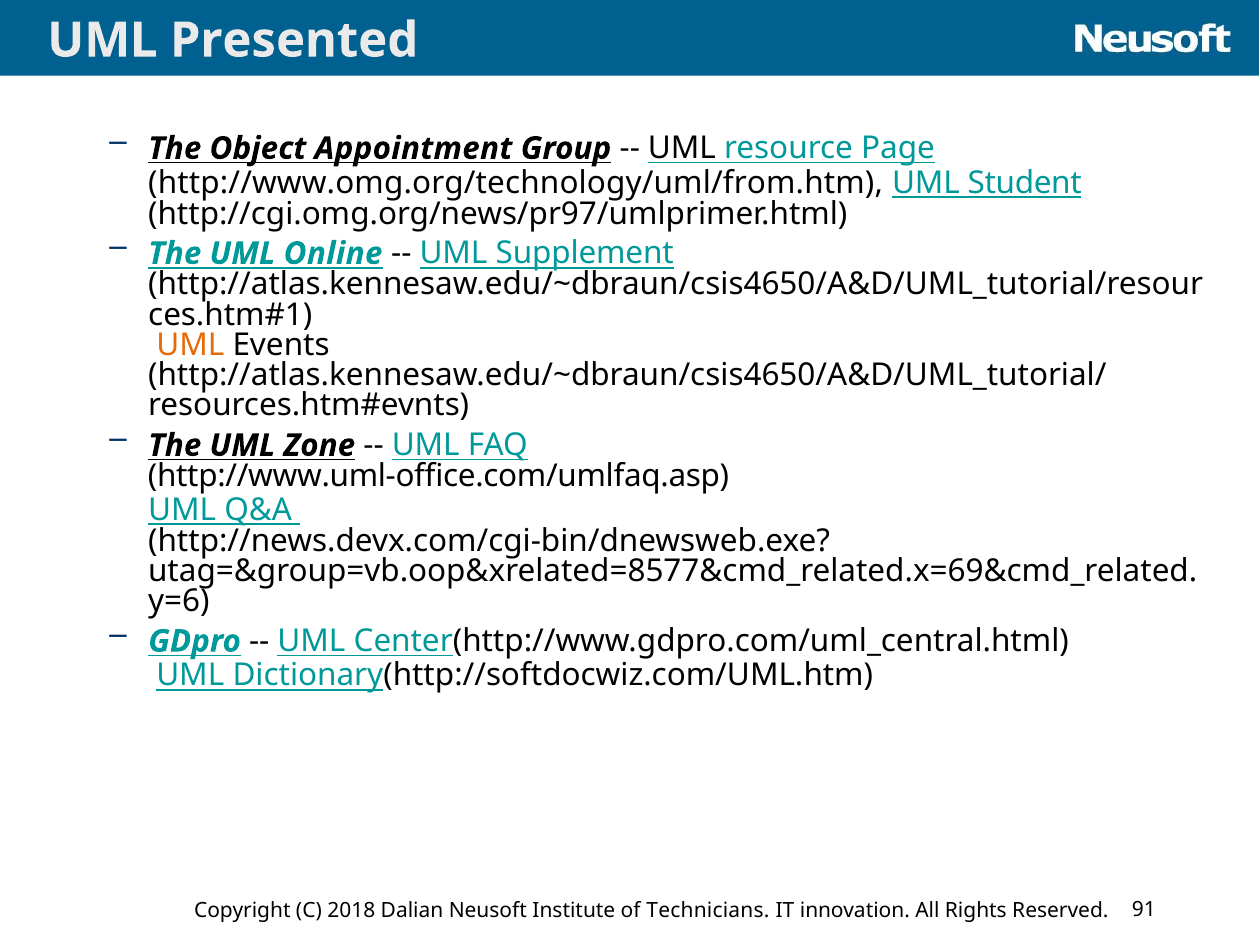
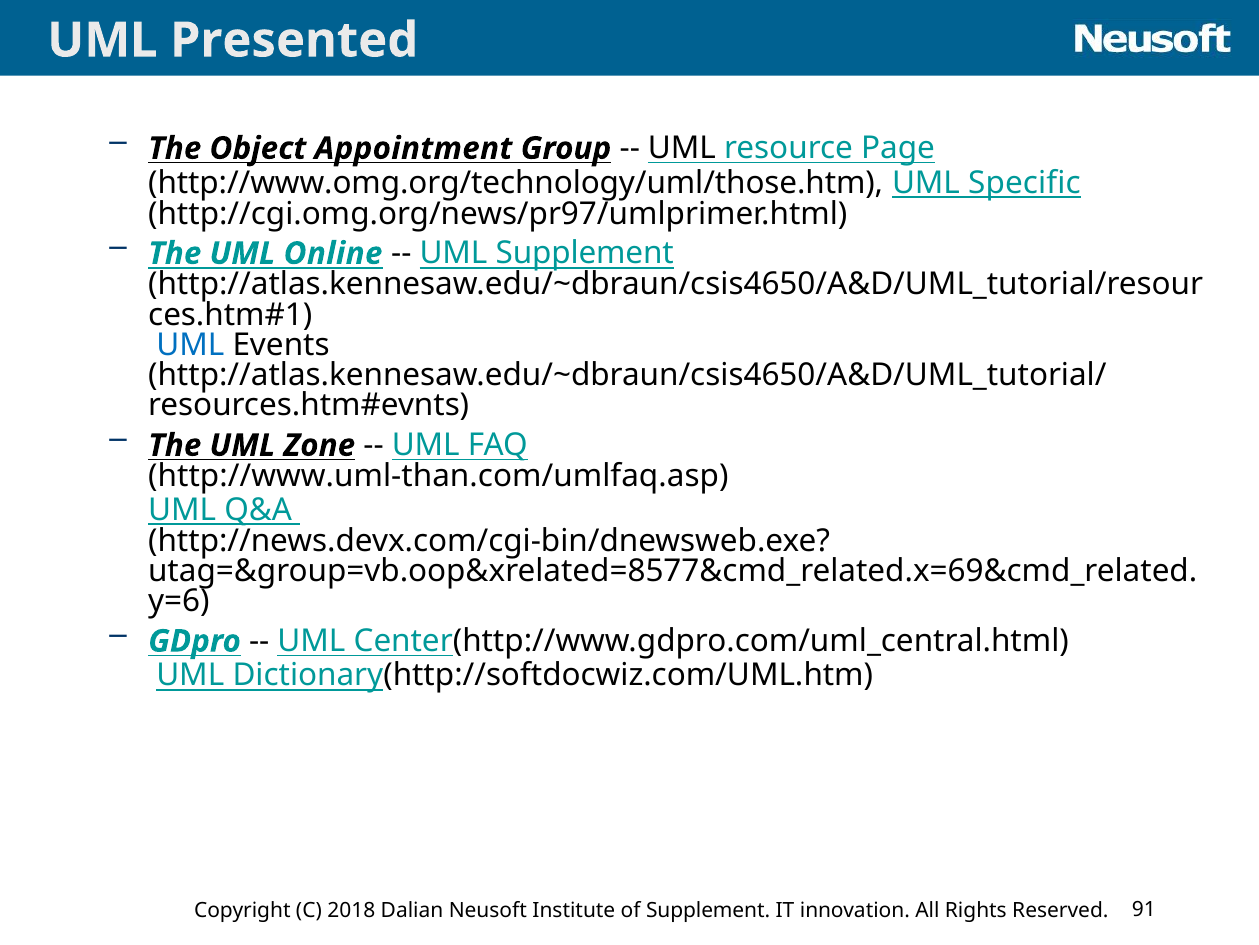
http://www.omg.org/technology/uml/from.htm: http://www.omg.org/technology/uml/from.htm -> http://www.omg.org/technology/uml/those.htm (516, 183)
Student: Student -> Specific (1024, 183)
UML colour: orange -> blue (190, 345)
http://www.uml-office.com/umlfaq.asp: http://www.uml-office.com/umlfaq.asp -> http://www.uml-than.com/umlfaq.asp (438, 476)
Technicians: Technicians -> Supplement (708, 910)
